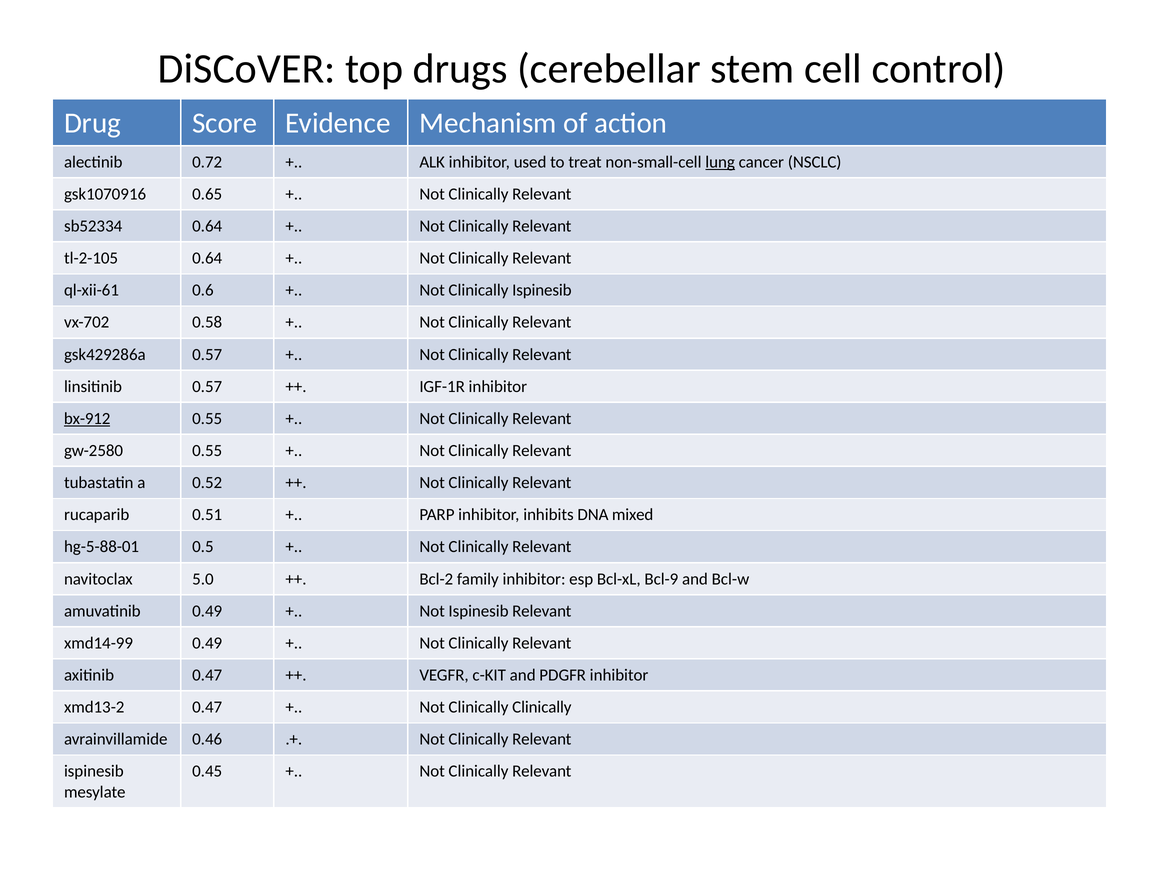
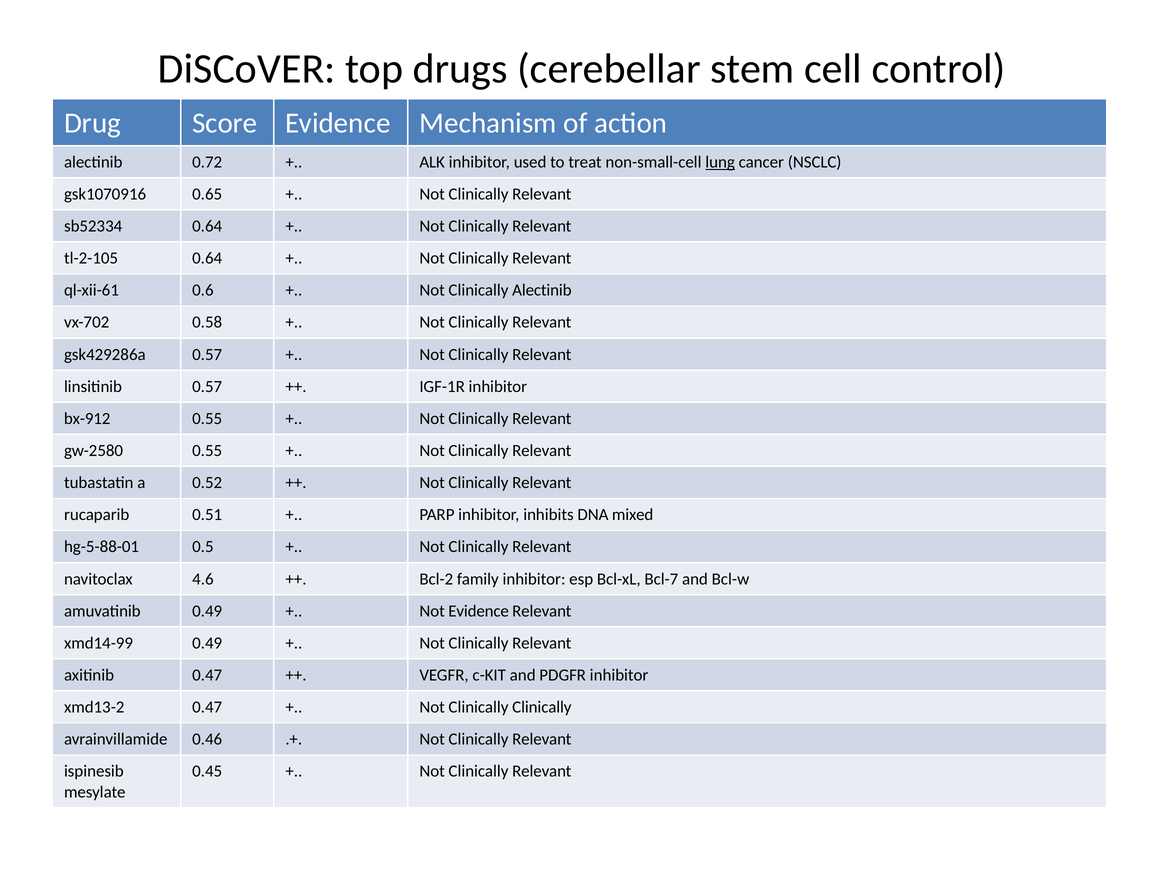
Clinically Ispinesib: Ispinesib -> Alectinib (542, 290)
bx-912 underline: present -> none (87, 418)
5.0: 5.0 -> 4.6 (203, 579)
Bcl-9: Bcl-9 -> Bcl-7 (661, 579)
Not Ispinesib: Ispinesib -> Evidence (479, 611)
